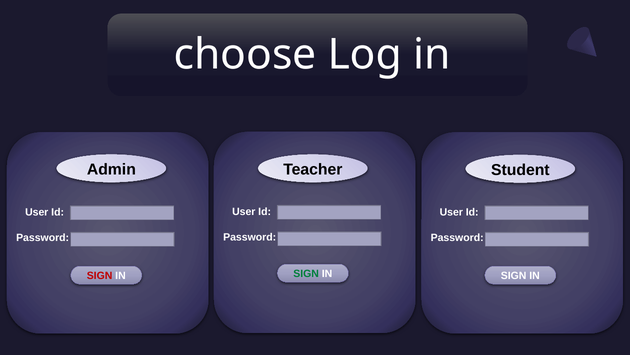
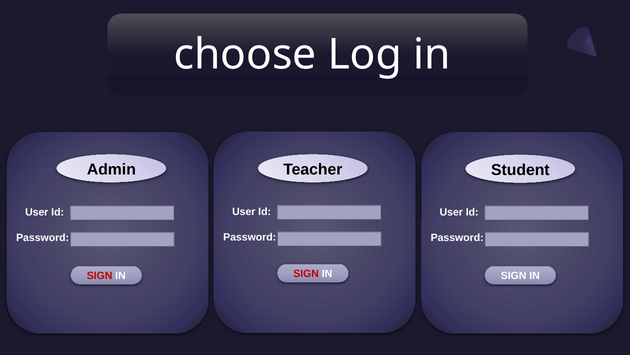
SIGN colour: green -> red (306, 273)
